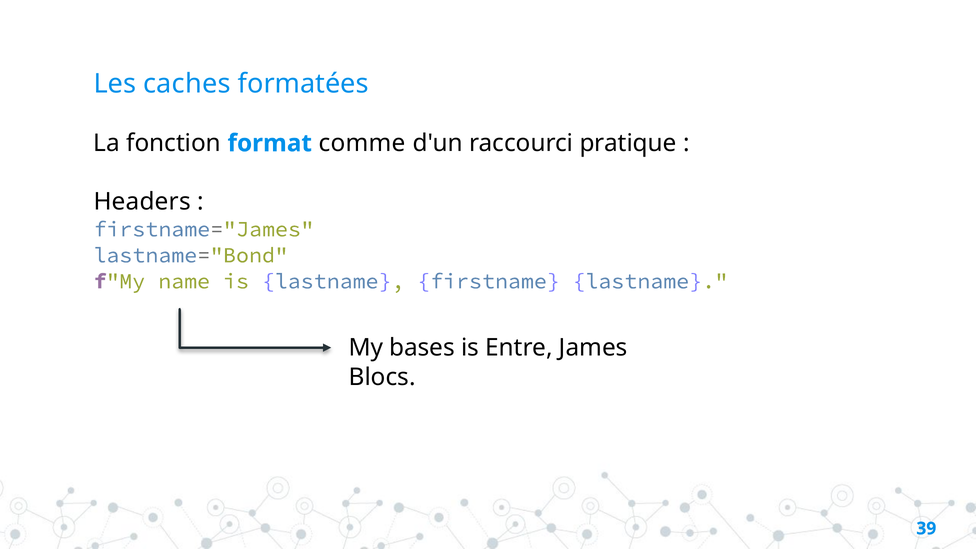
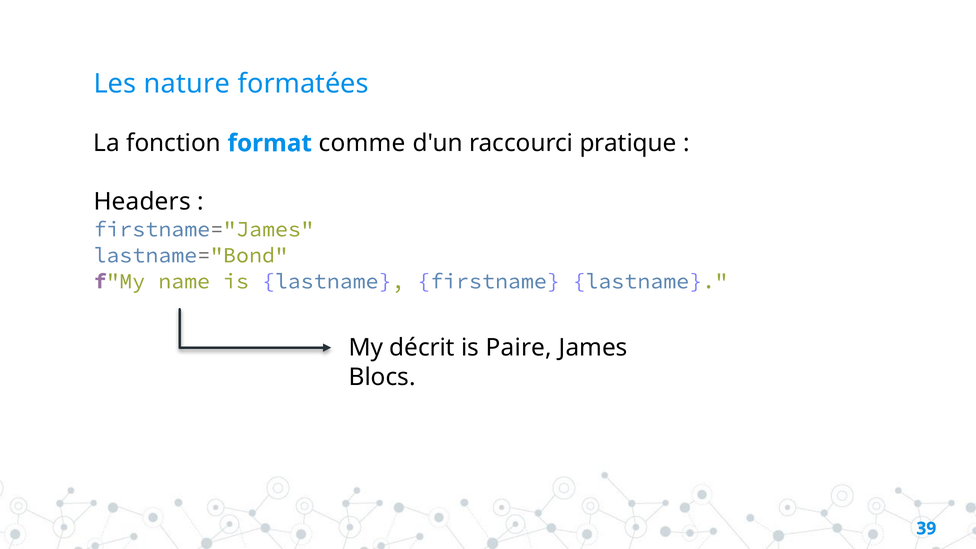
caches: caches -> nature (187, 84)
bases: bases -> décrit (422, 348)
Entre: Entre -> Paire (519, 348)
